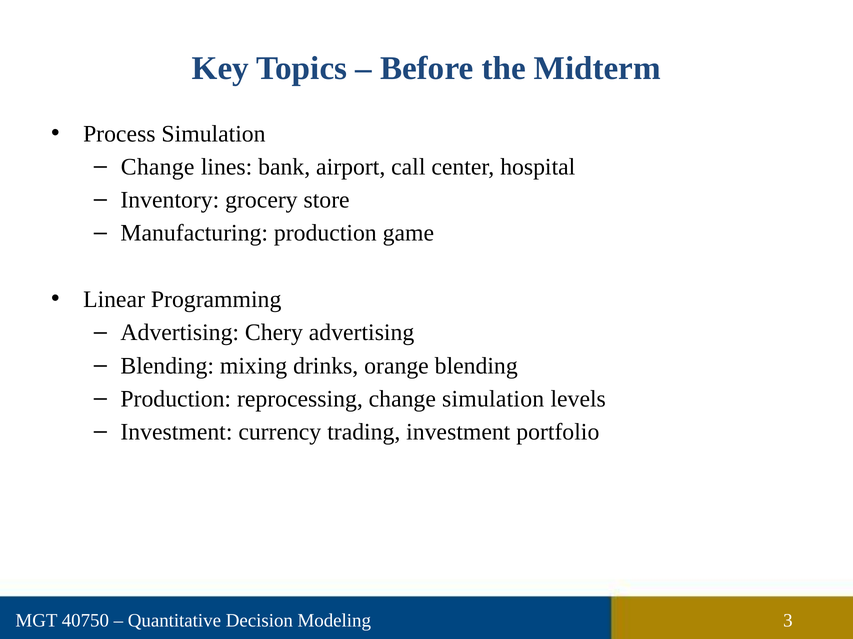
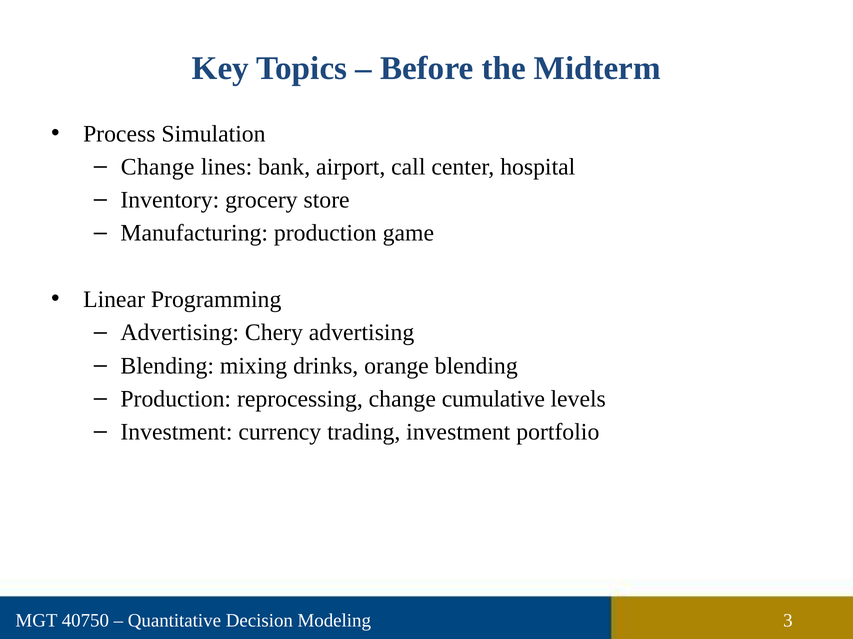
change simulation: simulation -> cumulative (493, 399)
